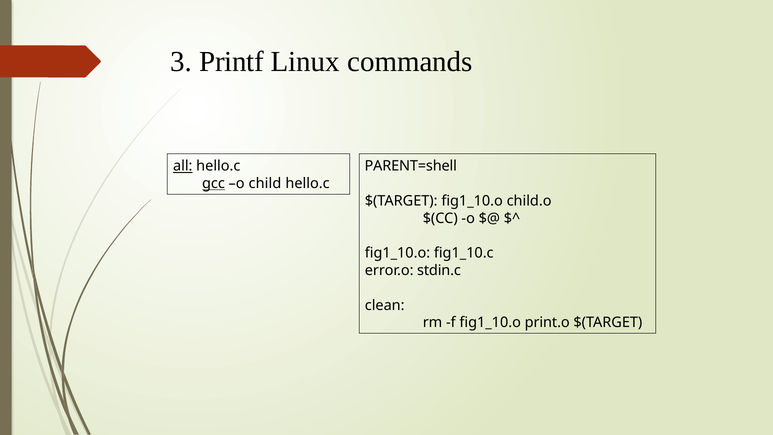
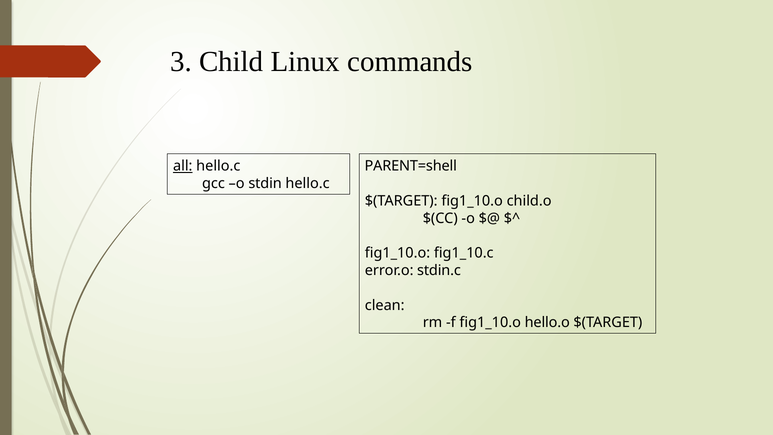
Printf: Printf -> Child (231, 62)
gcc underline: present -> none (213, 183)
child: child -> stdin (265, 183)
print.o: print.o -> hello.o (547, 323)
